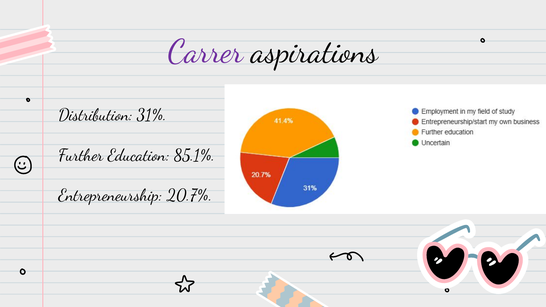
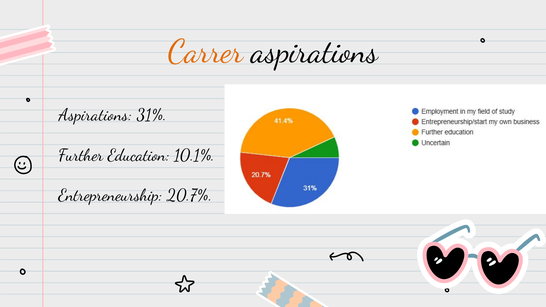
Carrer colour: purple -> orange (205, 51)
Distribution: Distribution -> Aspirations (95, 115)
85.1%: 85.1% -> 10.1% (194, 155)
